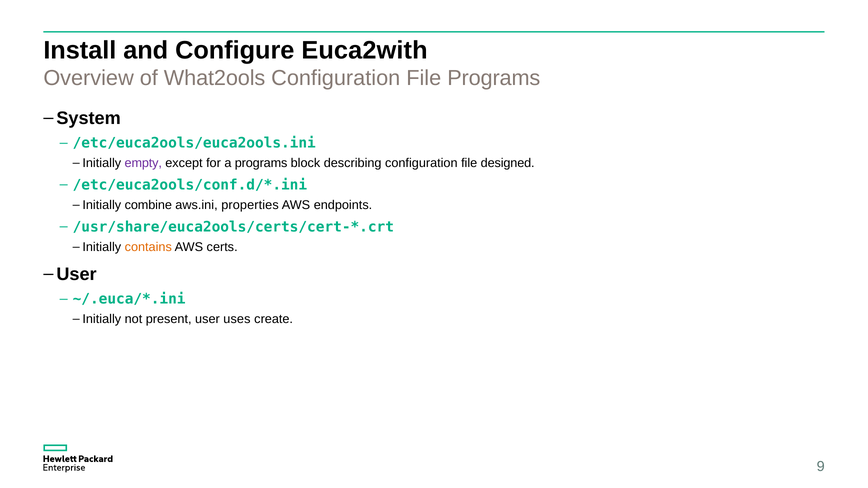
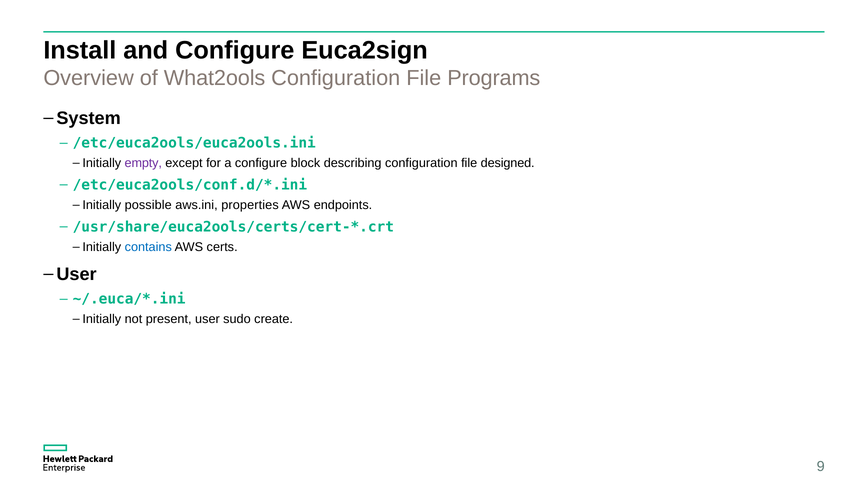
Euca2with: Euca2with -> Euca2sign (365, 51)
a programs: programs -> configure (261, 163)
combine: combine -> possible (148, 205)
contains colour: orange -> blue (148, 247)
uses: uses -> sudo (237, 319)
